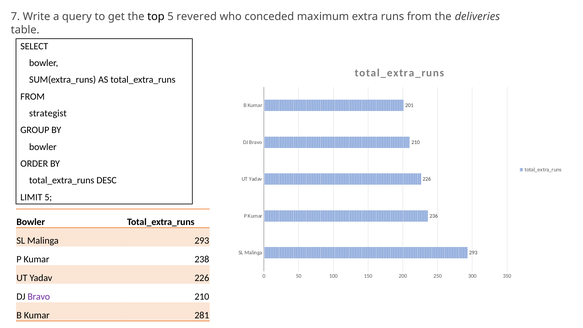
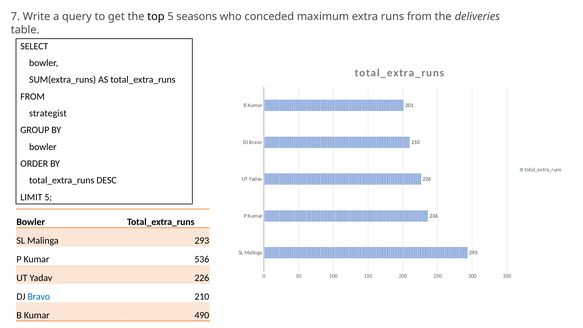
revered: revered -> seasons (197, 17)
238: 238 -> 536 (202, 259)
Bravo colour: purple -> blue (39, 296)
281: 281 -> 490 (202, 315)
